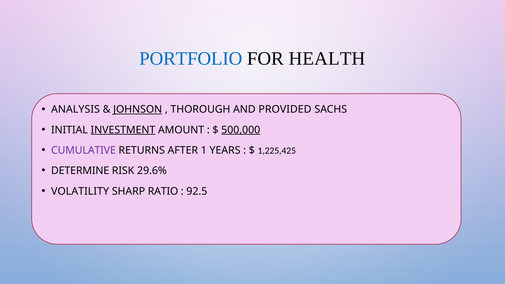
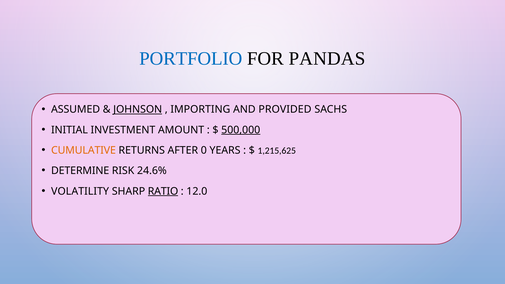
HEALTH: HEALTH -> PANDAS (327, 59)
ANALYSIS: ANALYSIS -> ASSUMED (76, 110)
THOROUGH: THOROUGH -> IMPORTING (200, 110)
INVESTMENT underline: present -> none (123, 130)
CUMULATIVE colour: purple -> orange (84, 150)
1: 1 -> 0 (204, 150)
1,225,425: 1,225,425 -> 1,215,625 (277, 151)
29.6%: 29.6% -> 24.6% (152, 171)
RATIO underline: none -> present (163, 191)
92.5: 92.5 -> 12.0 (197, 191)
